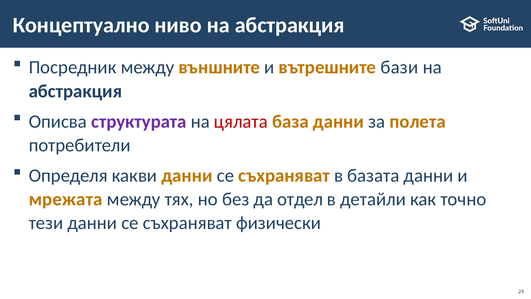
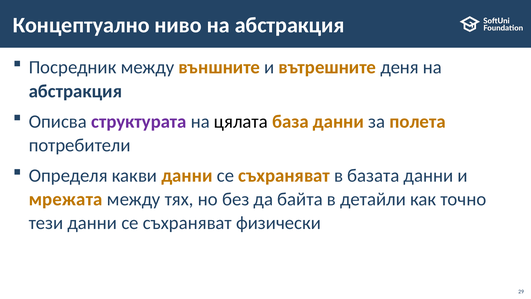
бази: бази -> деня (400, 67)
цялата colour: red -> black (241, 121)
отдел: отдел -> байта (300, 199)
